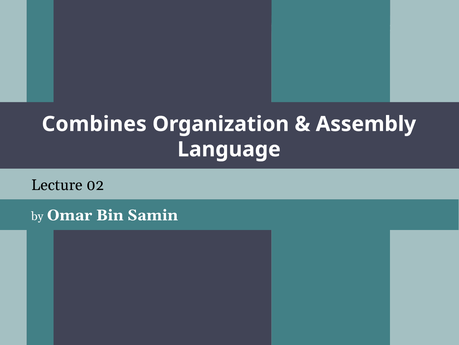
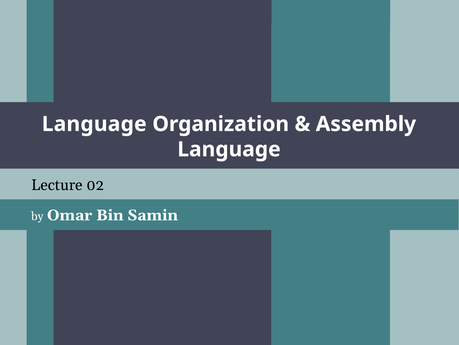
Combines: Combines -> Language (94, 124)
